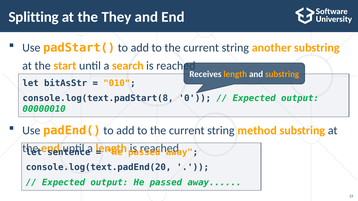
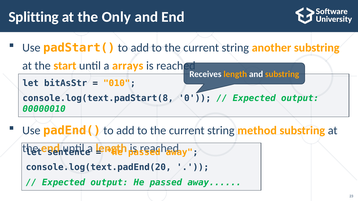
They: They -> Only (116, 17)
search: search -> arrays (128, 66)
